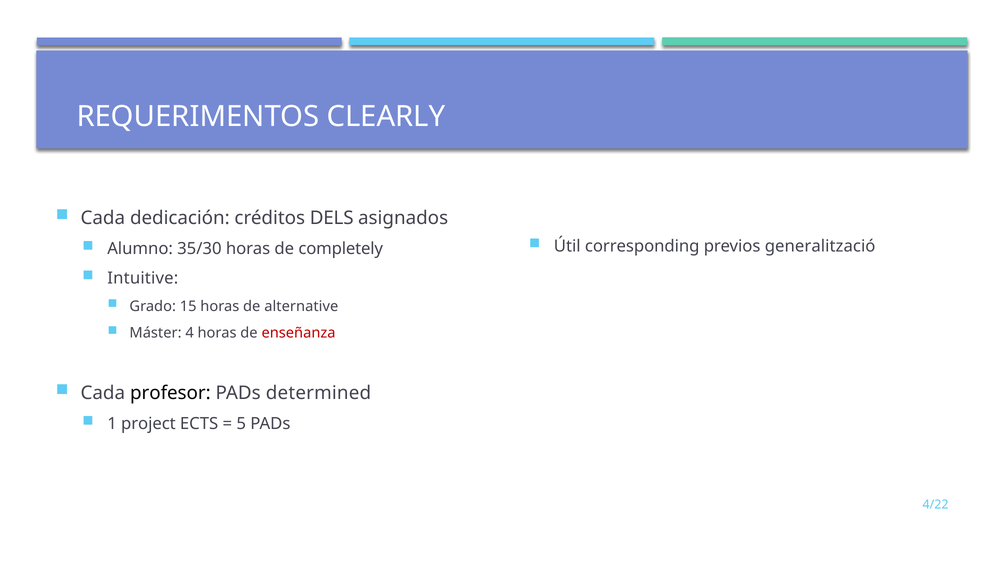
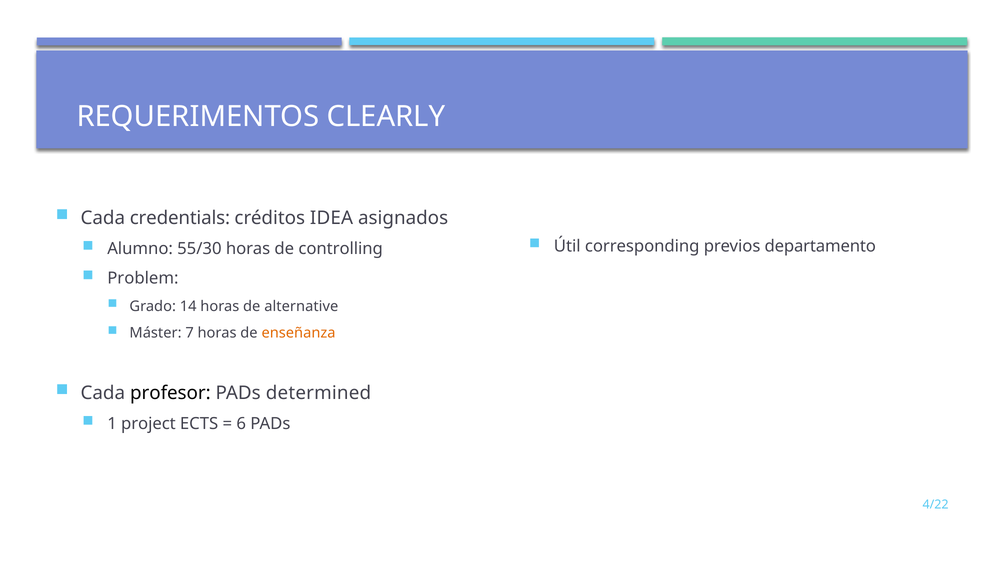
dedicación: dedicación -> credentials (180, 218)
DELS: DELS -> IDEA (332, 218)
generalització: generalització -> departamento (820, 247)
35/30: 35/30 -> 55/30 (199, 249)
completely: completely -> controlling (341, 249)
Intuitive: Intuitive -> Problem (143, 279)
15: 15 -> 14 (188, 307)
4: 4 -> 7 (190, 333)
enseñanza colour: red -> orange (299, 333)
5: 5 -> 6 (241, 424)
